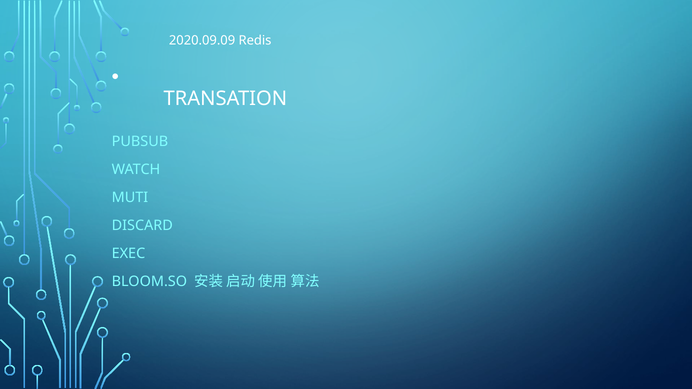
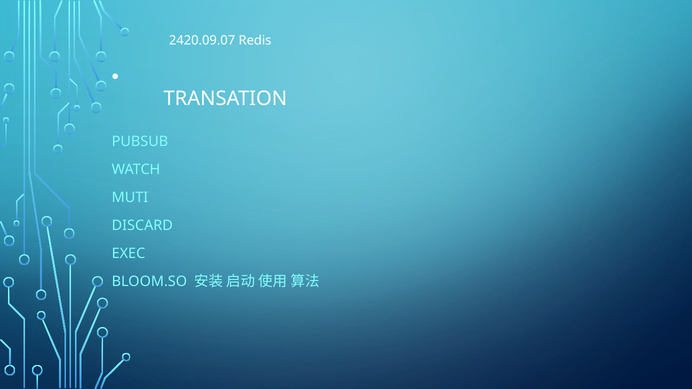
2020.09.09: 2020.09.09 -> 2420.09.07 (202, 41)
